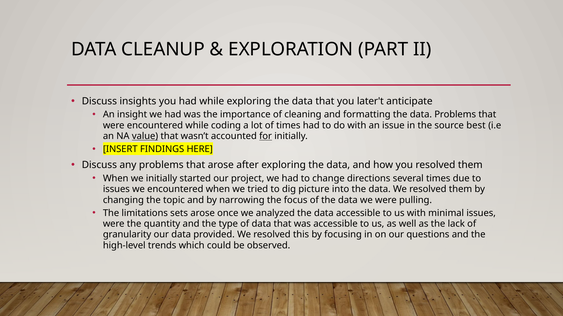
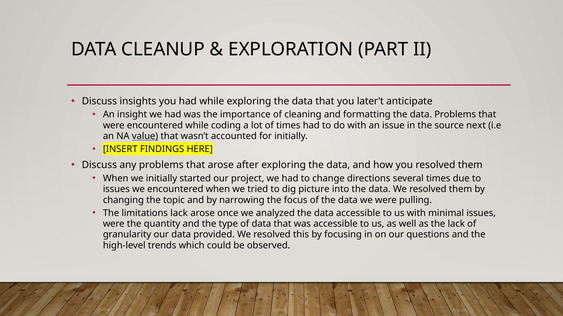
best: best -> next (476, 126)
for underline: present -> none (266, 136)
limitations sets: sets -> lack (179, 213)
